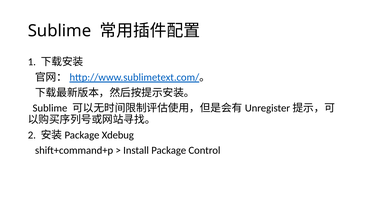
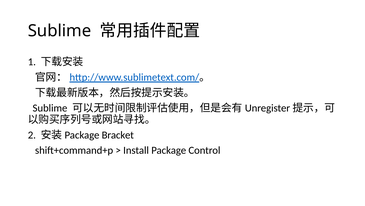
Xdebug: Xdebug -> Bracket (118, 135)
